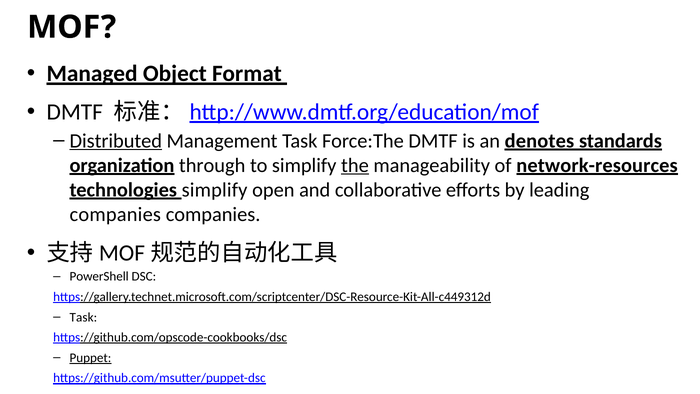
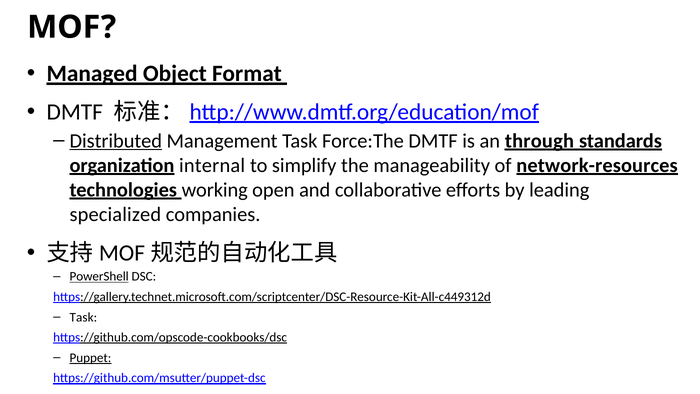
denotes: denotes -> through (539, 141)
through: through -> internal (212, 165)
the underline: present -> none (355, 165)
technologies simplify: simplify -> working (215, 190)
companies: companies -> specialized (115, 214)
PowerShell underline: none -> present (99, 276)
